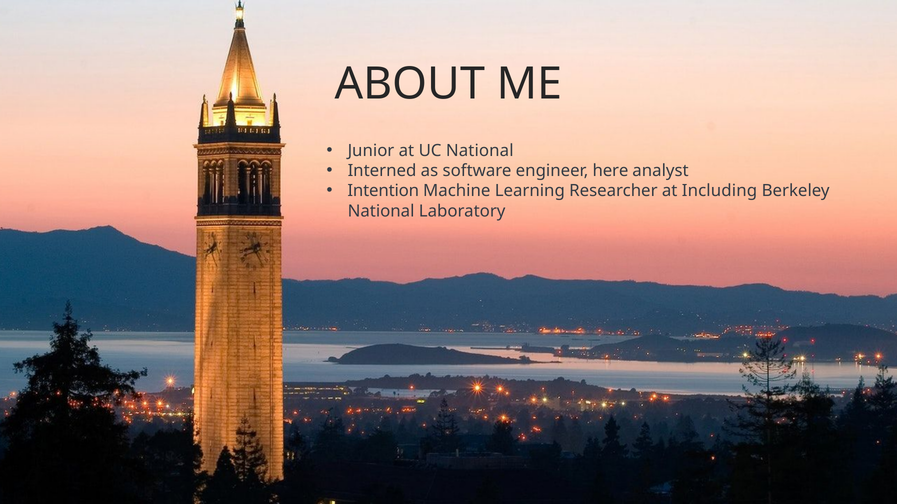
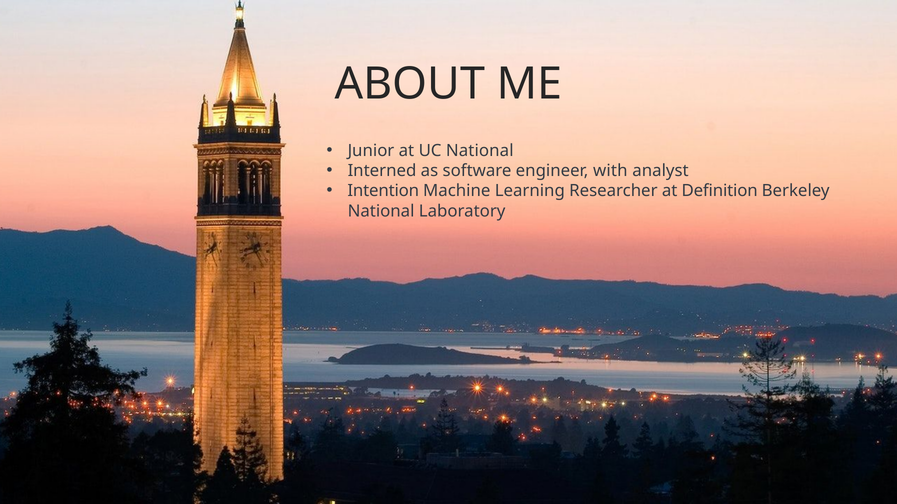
here: here -> with (610, 171)
Including: Including -> Definition (720, 191)
